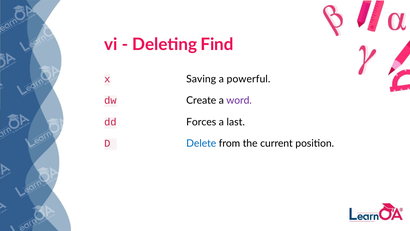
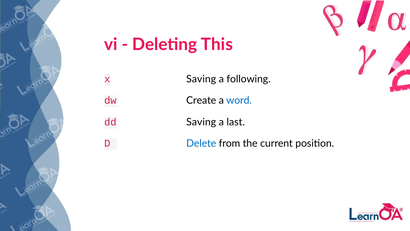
Find: Find -> This (217, 44)
powerful: powerful -> following (249, 79)
word colour: purple -> blue (239, 100)
dd Forces: Forces -> Saving (201, 122)
